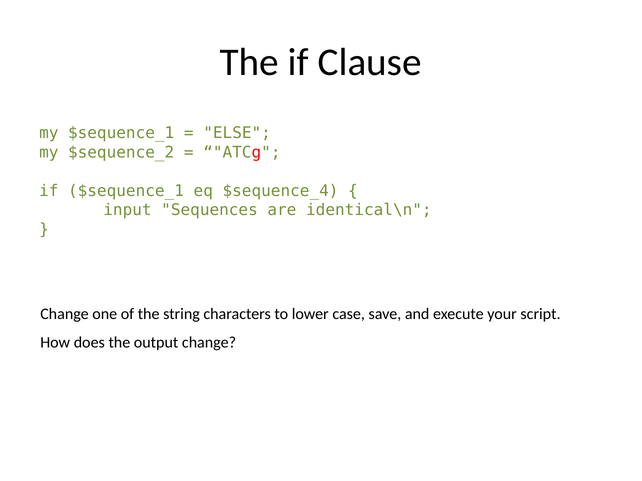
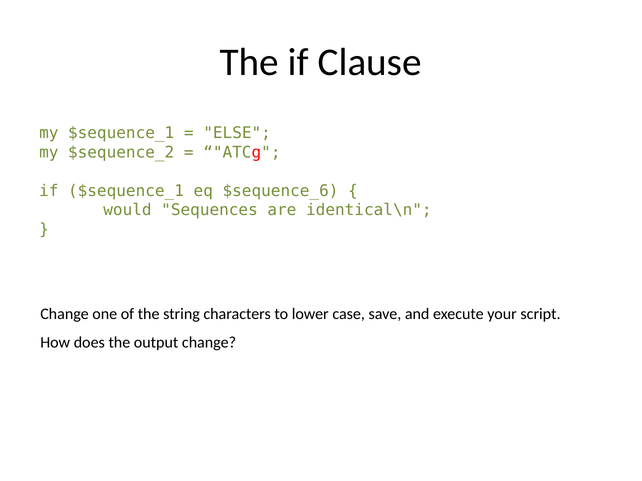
$sequence_4: $sequence_4 -> $sequence_6 (281, 191)
input: input -> would (127, 210)
